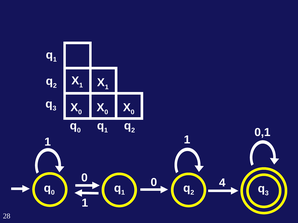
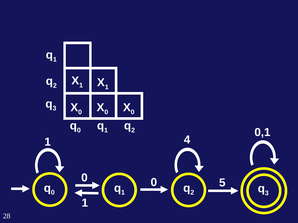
1: 1 -> 4 (187, 140)
4: 4 -> 5 (222, 183)
